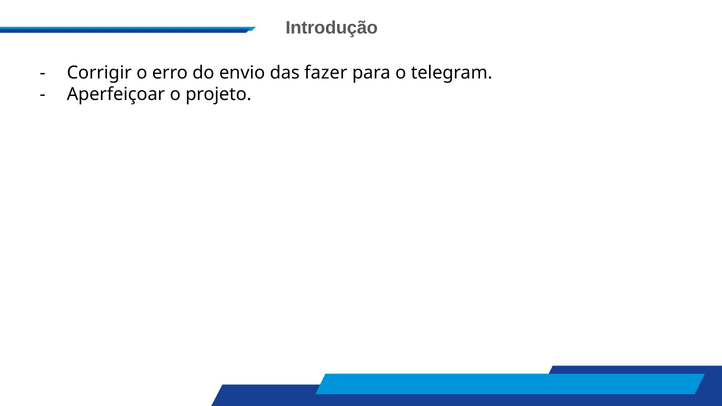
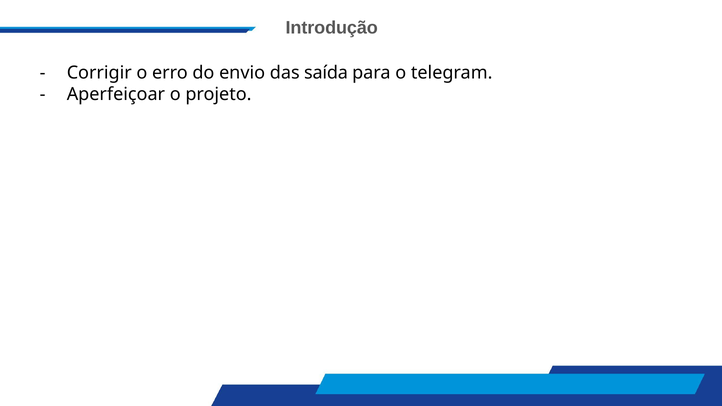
fazer: fazer -> saída (326, 73)
